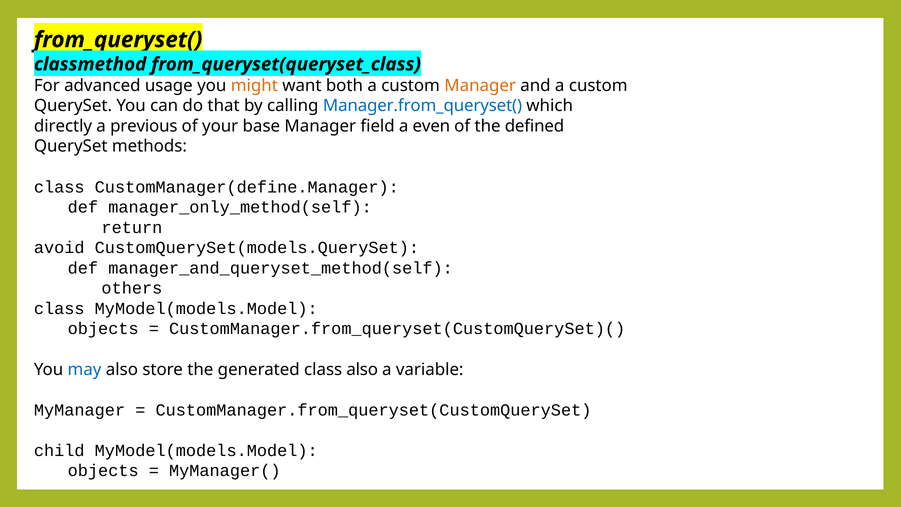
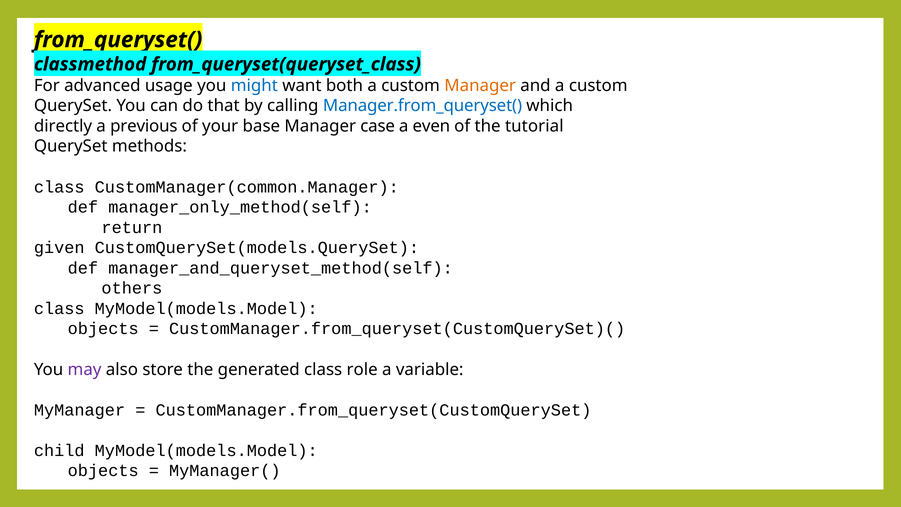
might colour: orange -> blue (254, 86)
field: field -> case (378, 126)
defined: defined -> tutorial (534, 126)
CustomManager(define.Manager: CustomManager(define.Manager -> CustomManager(common.Manager (247, 187)
avoid: avoid -> given (59, 248)
may colour: blue -> purple (85, 369)
class also: also -> role (362, 369)
